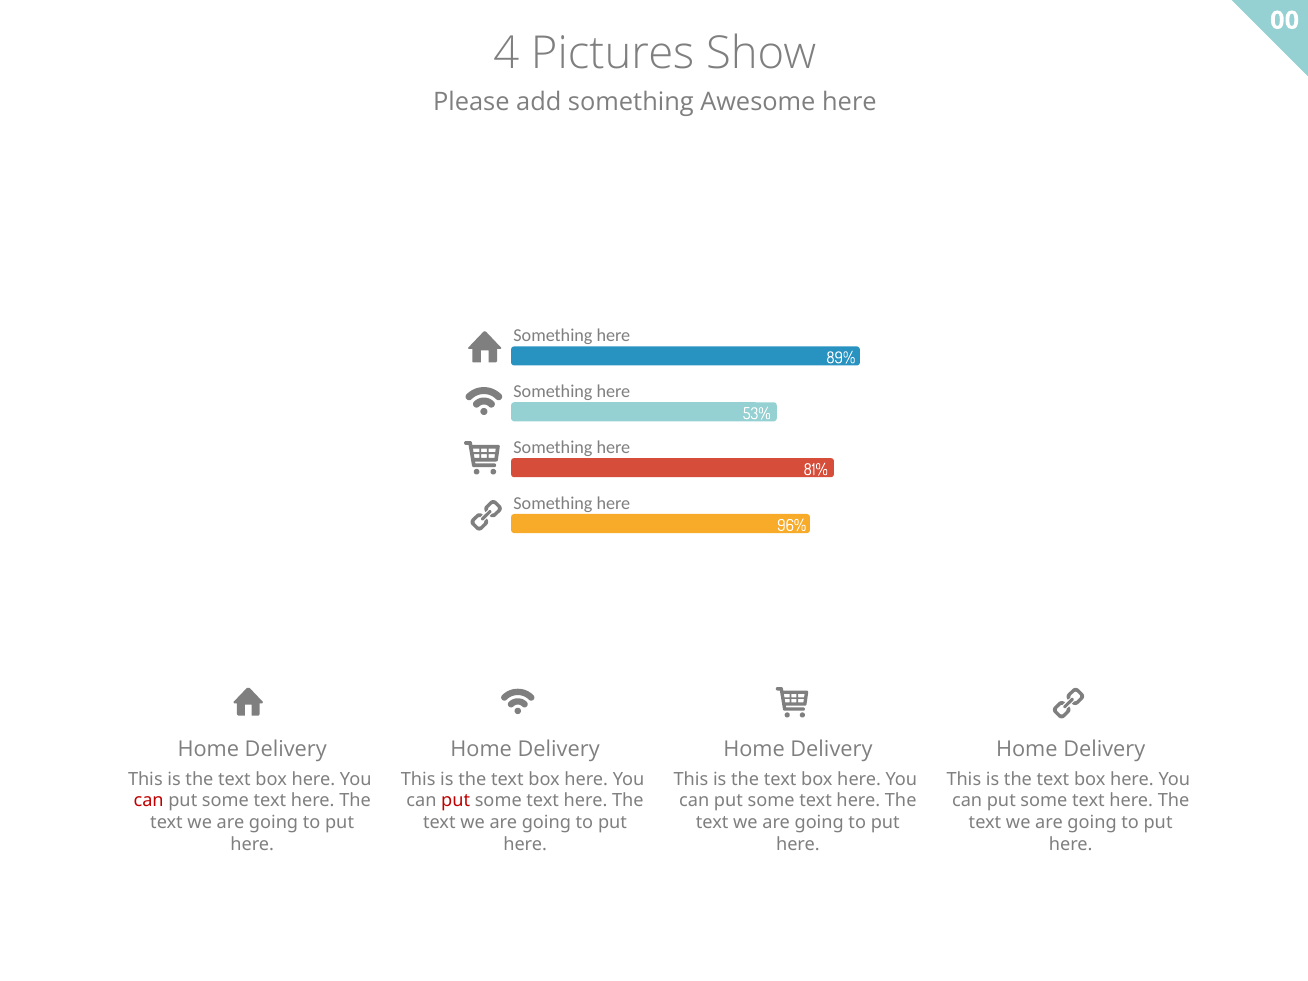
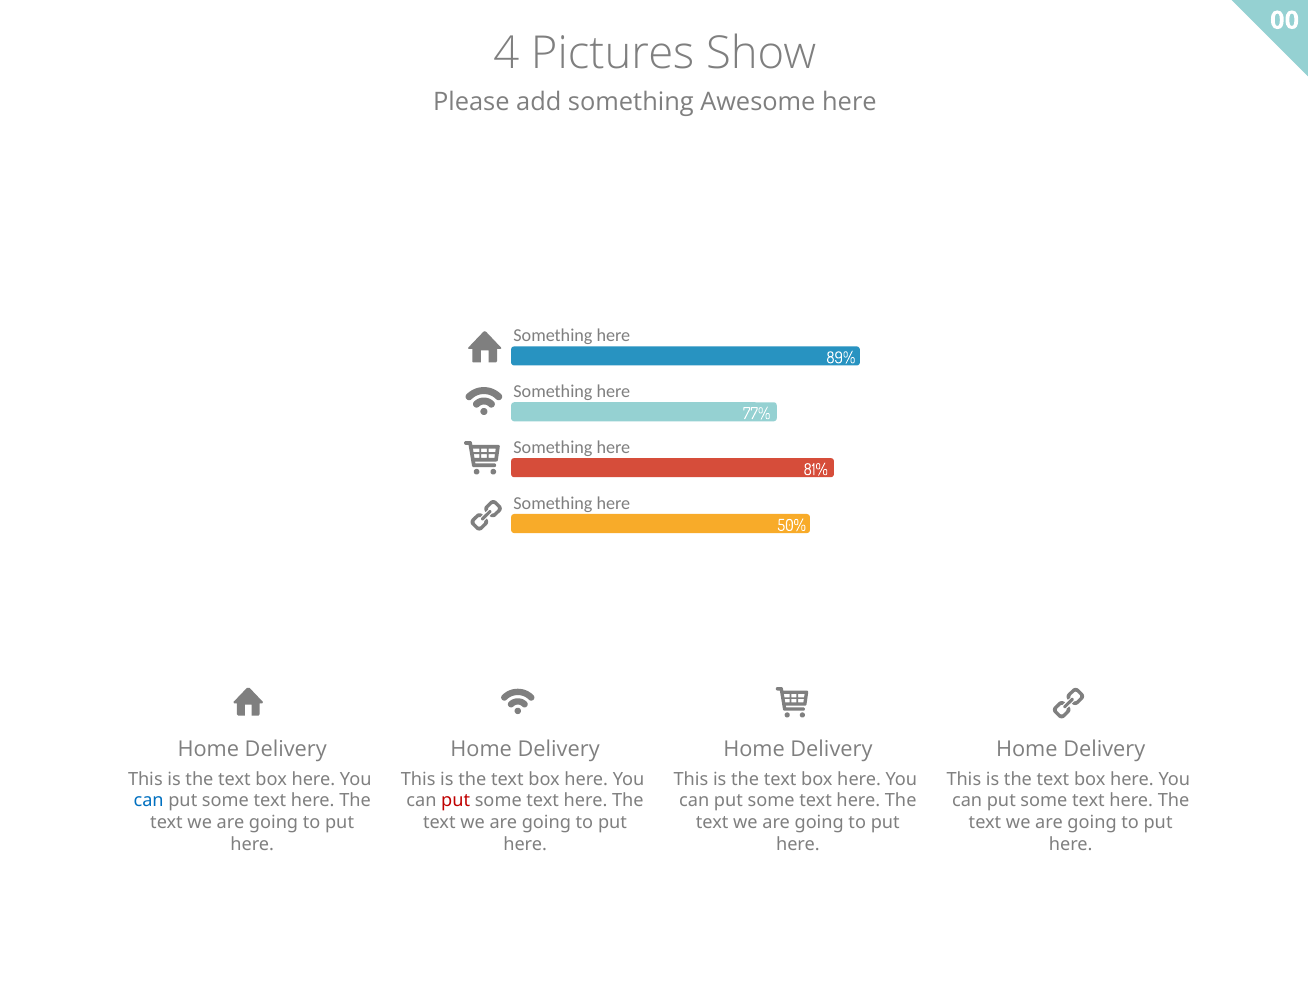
53%: 53% -> 77% (757, 414)
96%: 96% -> 50% (792, 525)
can colour: red -> blue (149, 801)
